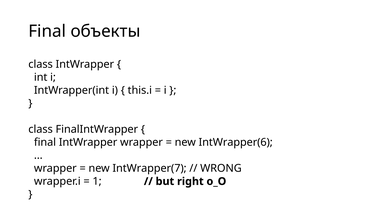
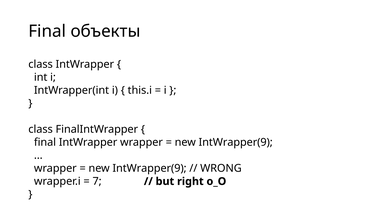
IntWrapper(6: IntWrapper(6 -> IntWrapper(9 (236, 143)
IntWrapper(7: IntWrapper(7 -> IntWrapper(9 (150, 169)
1: 1 -> 7 (97, 182)
